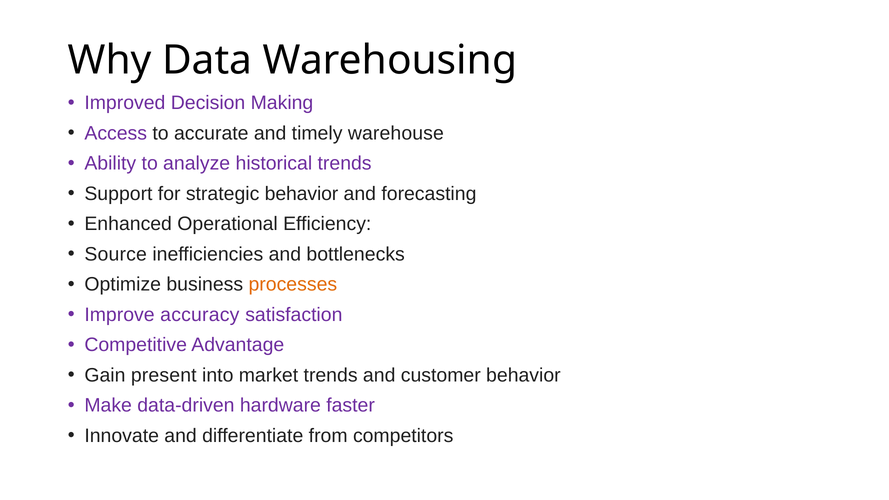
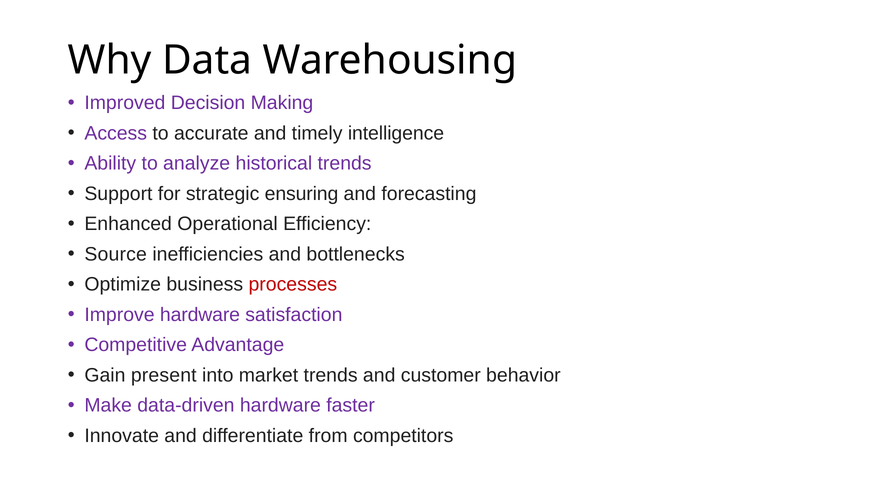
warehouse: warehouse -> intelligence (396, 133)
strategic behavior: behavior -> ensuring (302, 194)
processes colour: orange -> red (293, 284)
Improve accuracy: accuracy -> hardware (200, 315)
